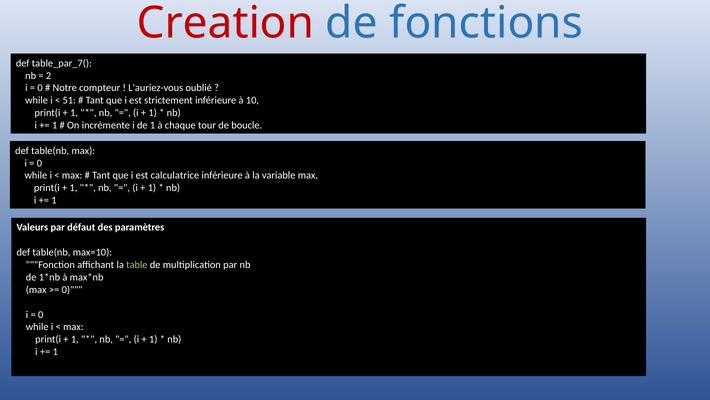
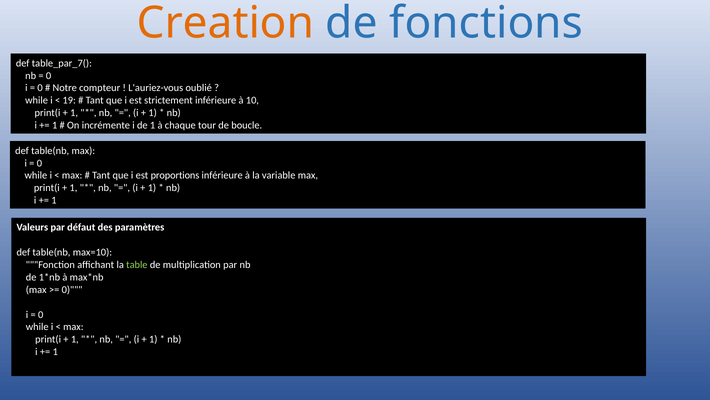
Creation colour: red -> orange (225, 23)
2: 2 -> 0 (49, 75)
51: 51 -> 19 (69, 100)
calculatrice: calculatrice -> proportions (175, 175)
